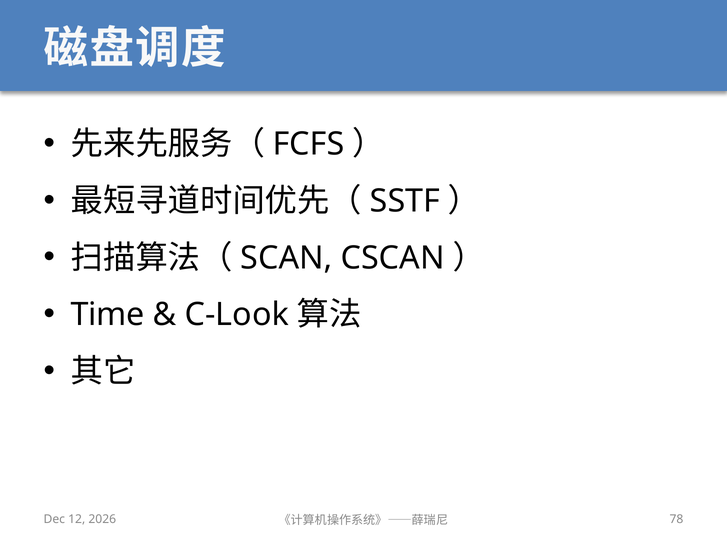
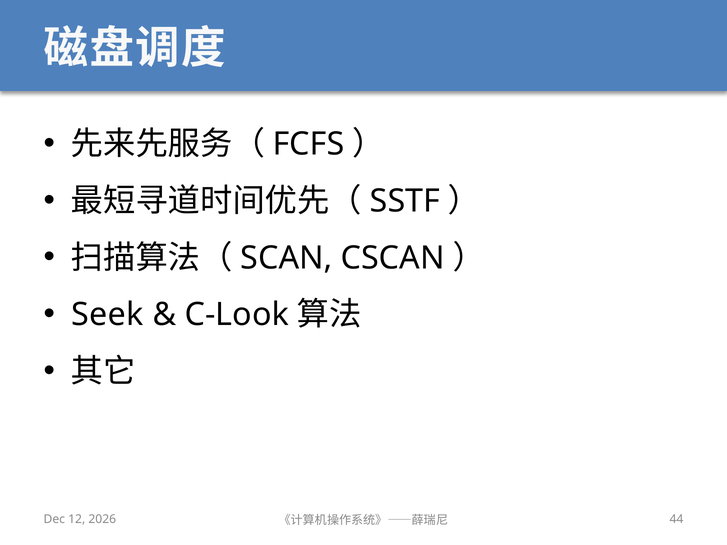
Time: Time -> Seek (107, 315)
78: 78 -> 44 (676, 520)
